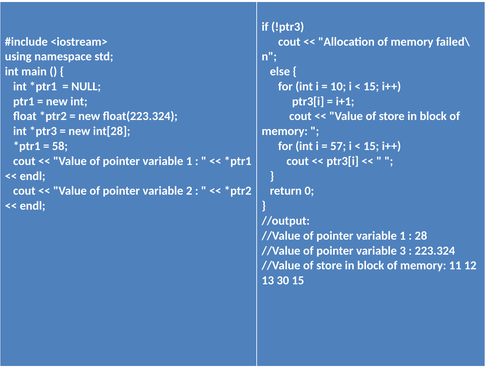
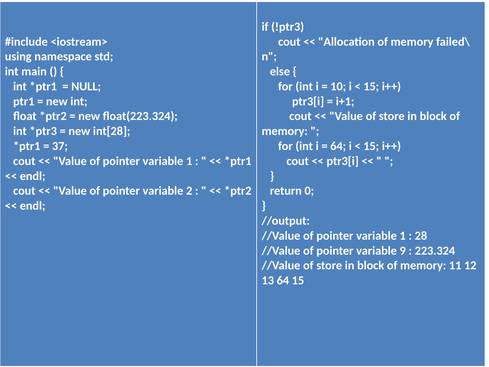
58: 58 -> 37 (60, 146)
57: 57 -> 64 (338, 146)
3: 3 -> 9 (403, 250)
13 30: 30 -> 64 (283, 280)
